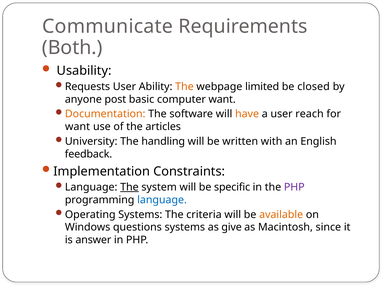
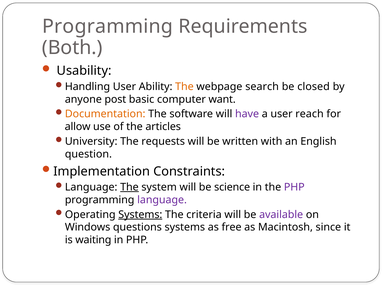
Communicate: Communicate -> Programming (108, 26)
Requests: Requests -> Handling (87, 87)
limited: limited -> search (262, 87)
have colour: orange -> purple (247, 114)
want: want -> allow (78, 127)
handling: handling -> requests (163, 142)
feedback: feedback -> question (88, 154)
specific: specific -> science (232, 187)
language colour: blue -> purple (162, 200)
Systems underline: none -> present (140, 215)
available colour: orange -> purple (281, 215)
give: give -> free (232, 228)
answer: answer -> waiting (93, 240)
